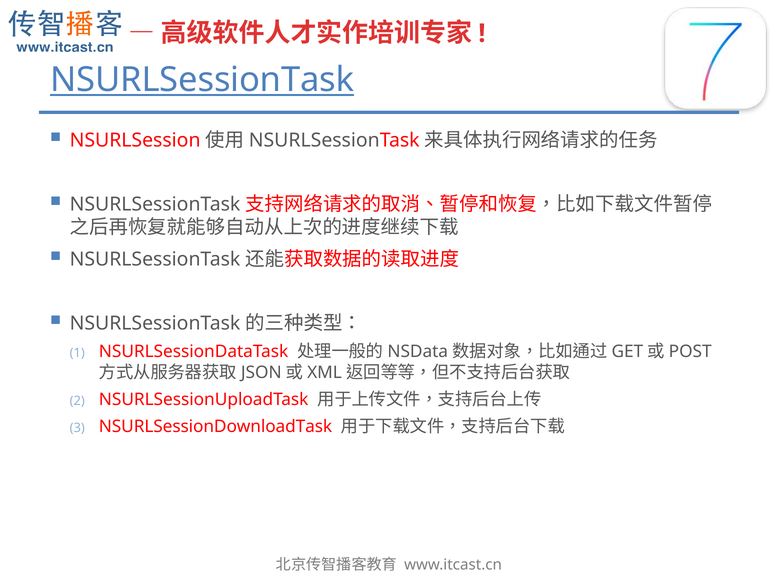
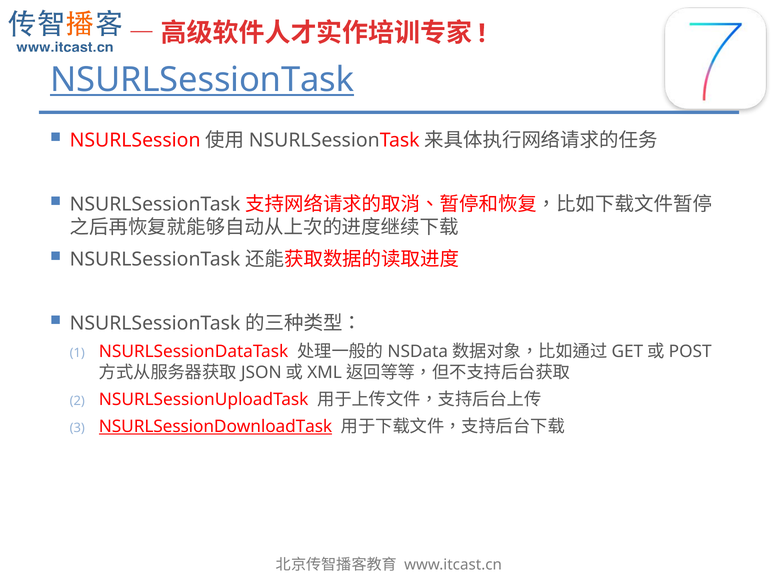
NSURLSessionDownloadTask underline: none -> present (216, 427)
